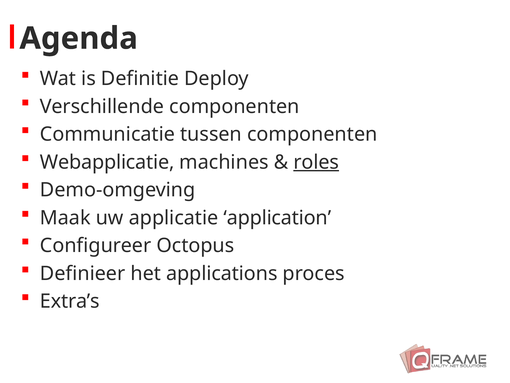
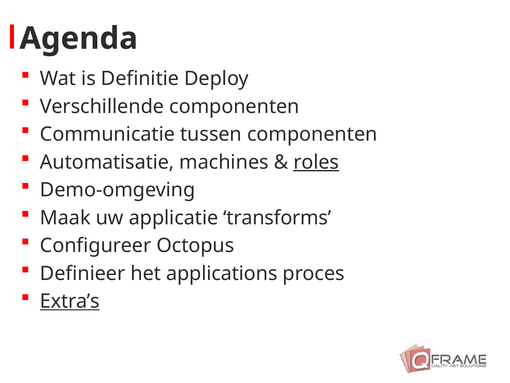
Webapplicatie: Webapplicatie -> Automatisatie (107, 162)
application: application -> transforms (277, 218)
Extra’s underline: none -> present (70, 301)
